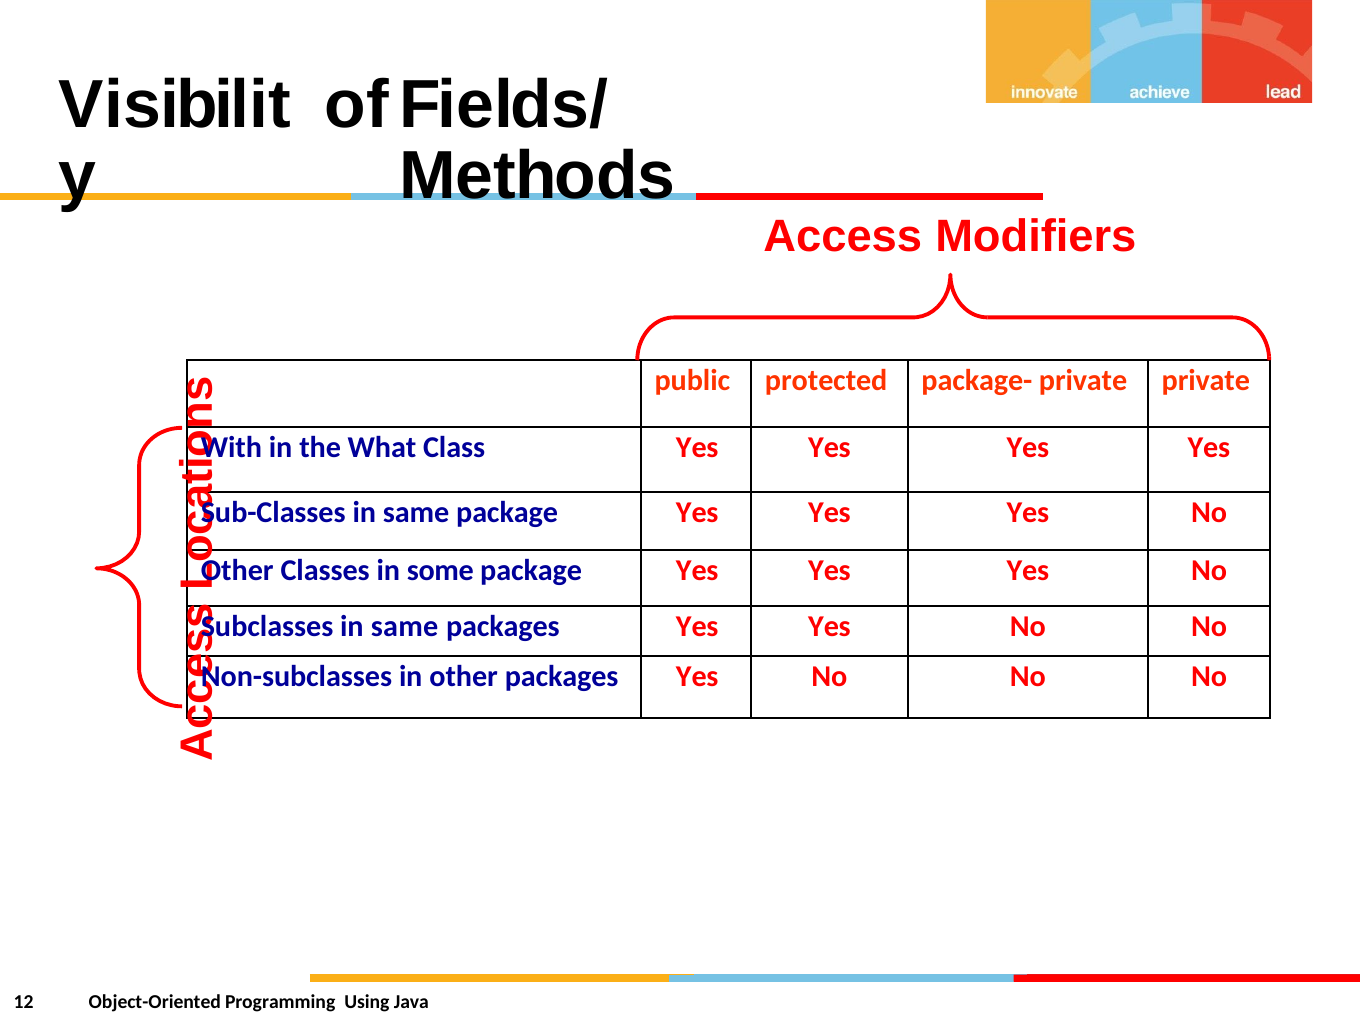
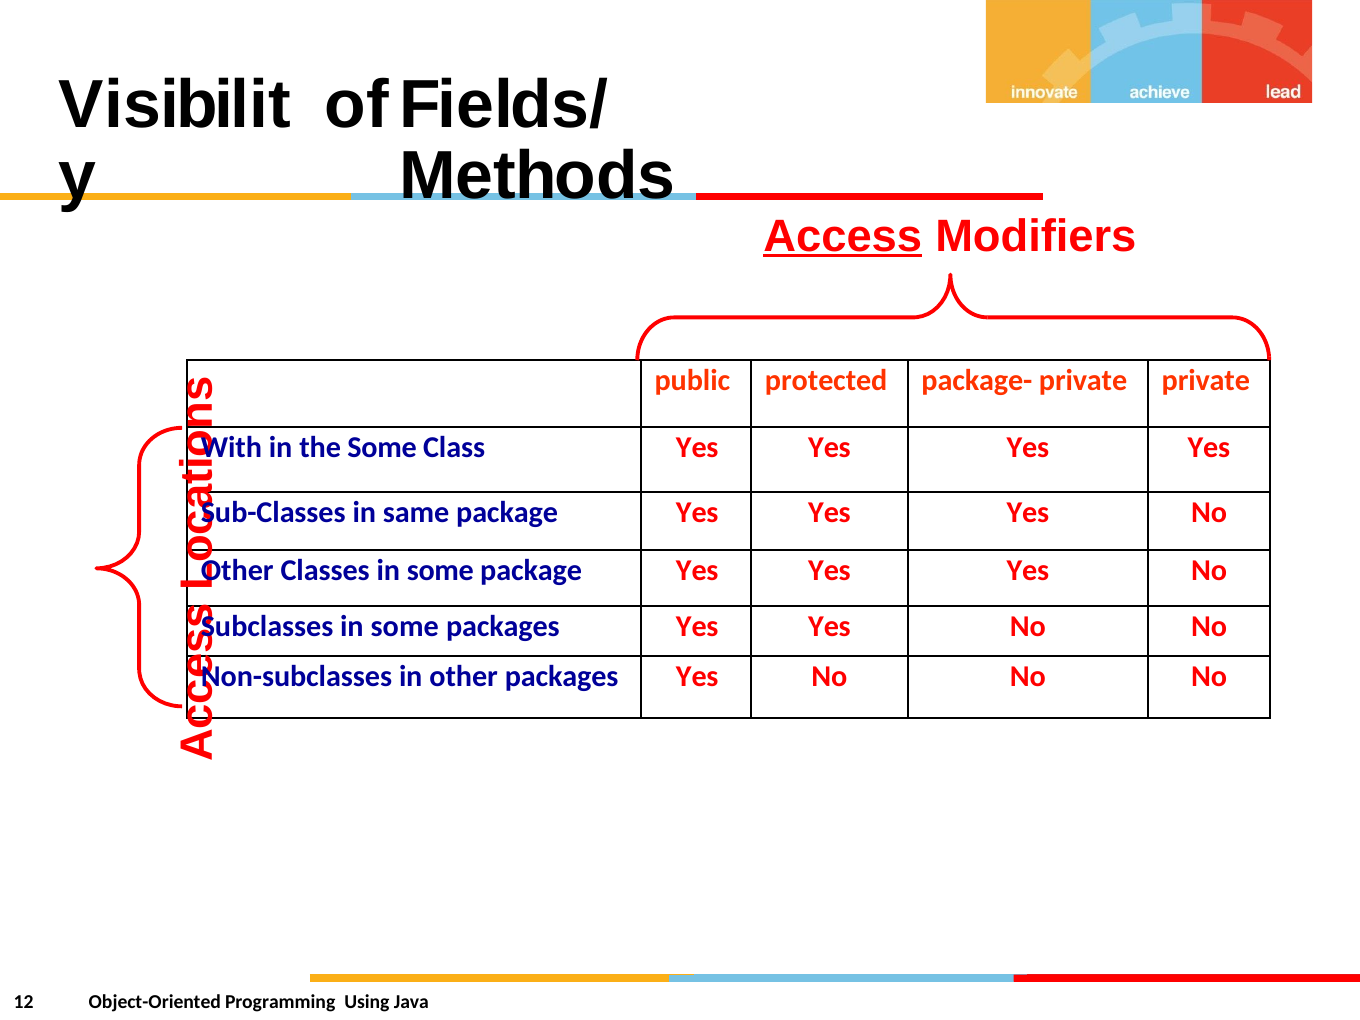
Access underline: none -> present (843, 236)
the What: What -> Some (382, 448)
Subclasses in same: same -> some (405, 626)
